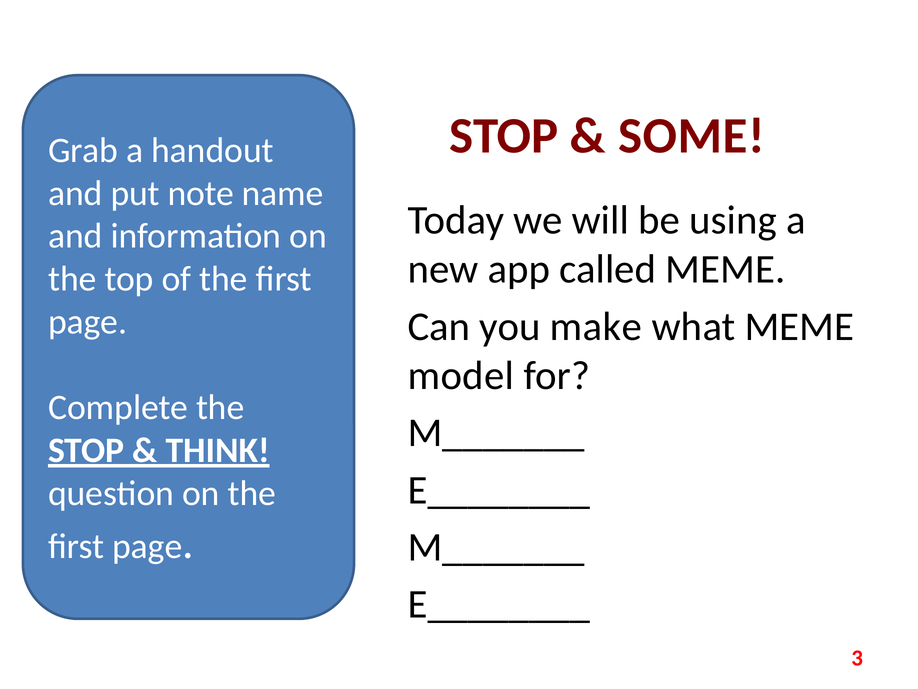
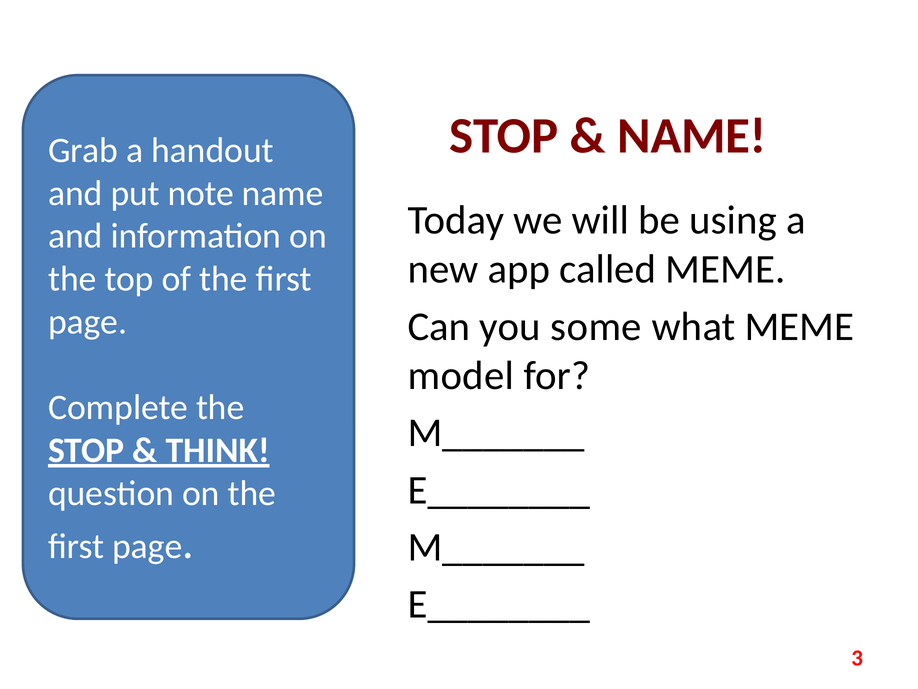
SOME: SOME -> NAME (692, 136)
make: make -> some (596, 326)
